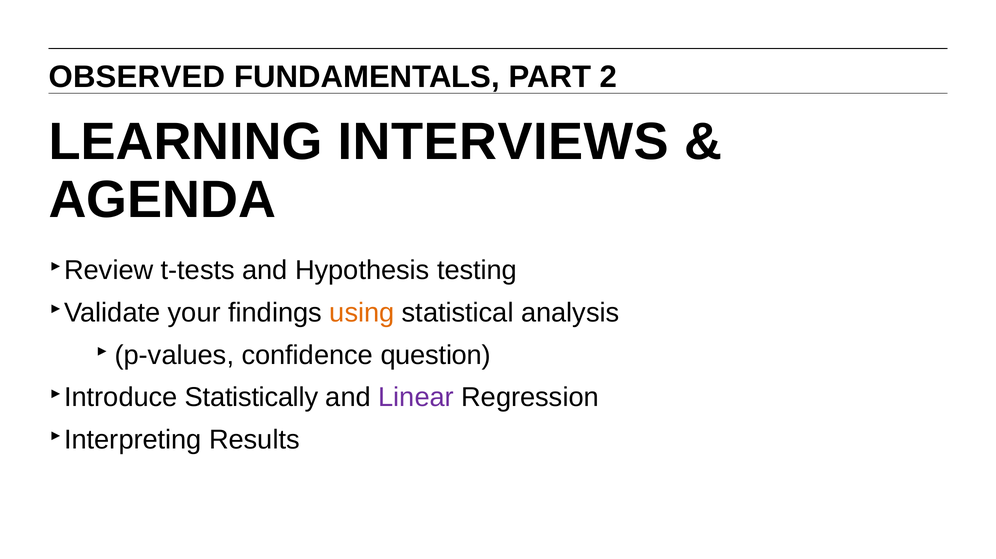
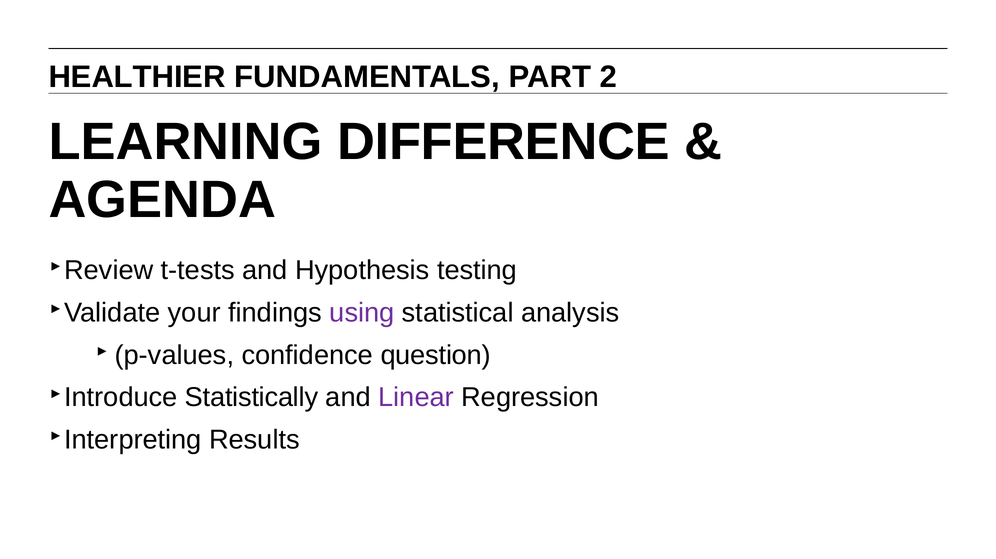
OBSERVED: OBSERVED -> HEALTHIER (137, 77)
INTERVIEWS: INTERVIEWS -> DIFFERENCE (504, 142)
using colour: orange -> purple (362, 313)
